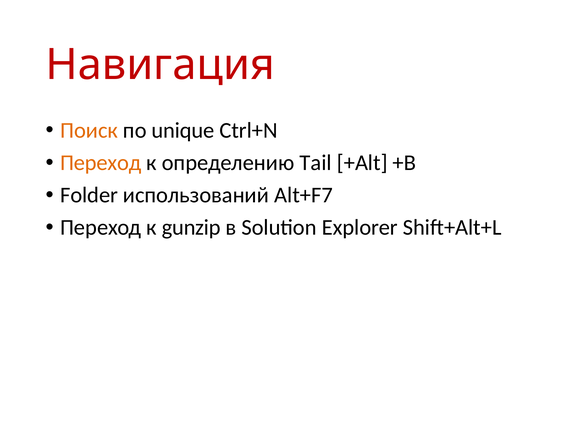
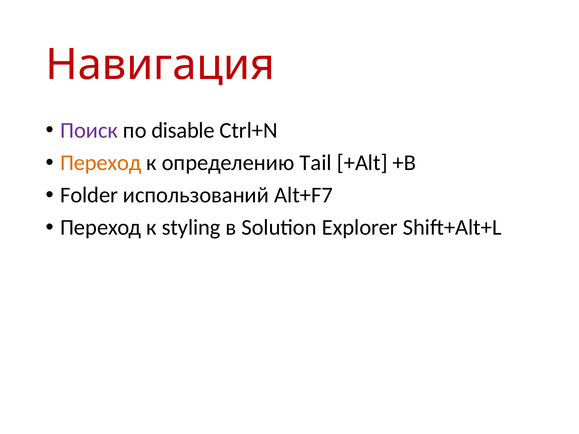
Поиск colour: orange -> purple (89, 131)
unique: unique -> disable (183, 131)
gunzip: gunzip -> styling (191, 228)
